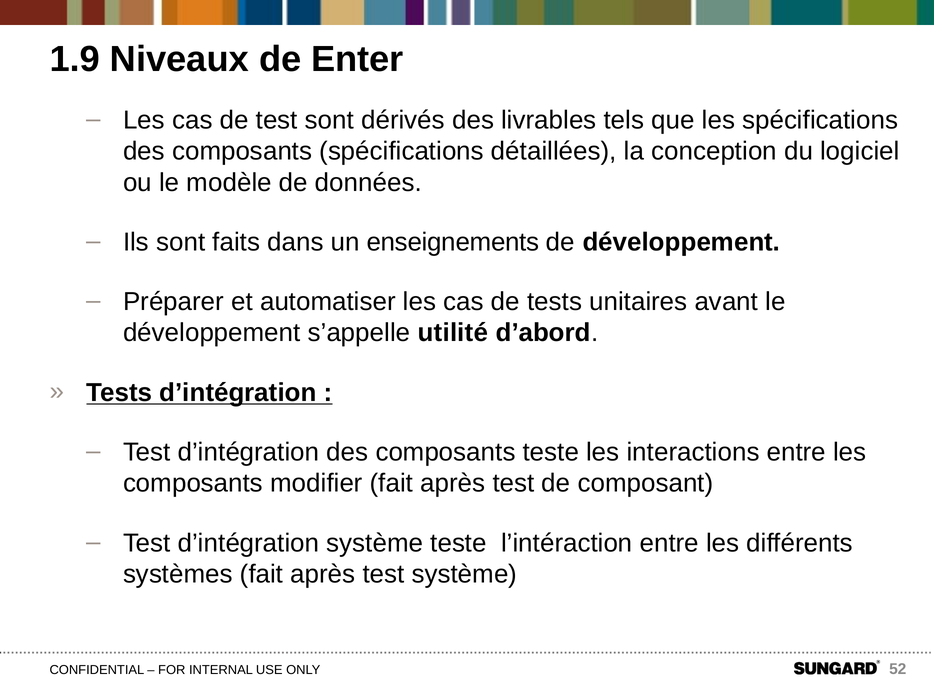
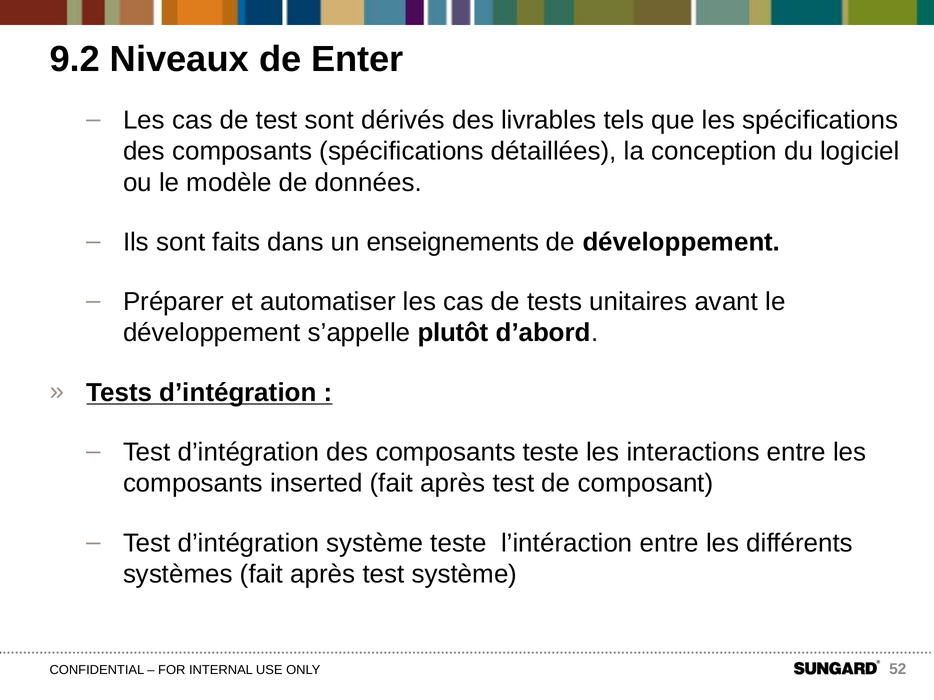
1.9: 1.9 -> 9.2 (75, 59)
utilité: utilité -> plutôt (453, 333)
modifier: modifier -> inserted (316, 484)
